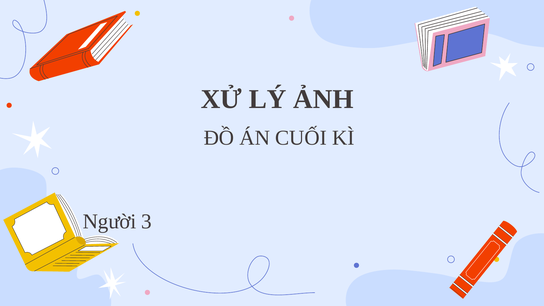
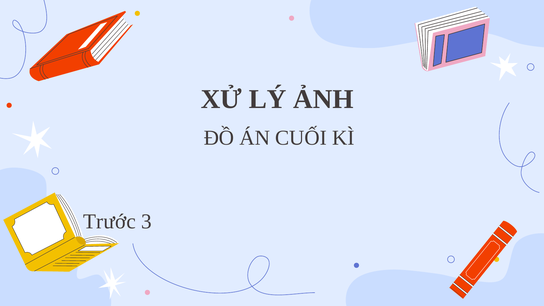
Người: Người -> Trước (109, 221)
